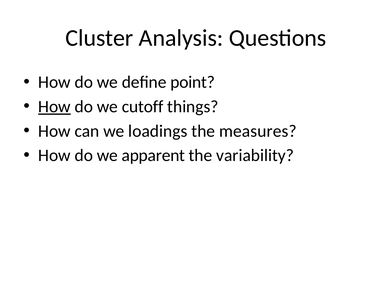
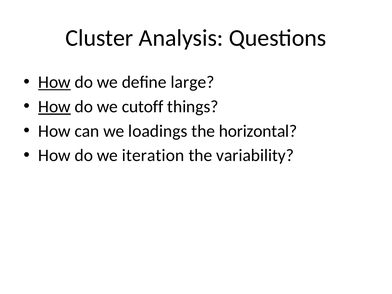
How underline: none -> present (54, 82)
point: point -> large (193, 82)
measures: measures -> horizontal (258, 131)
apparent: apparent -> iteration (153, 155)
